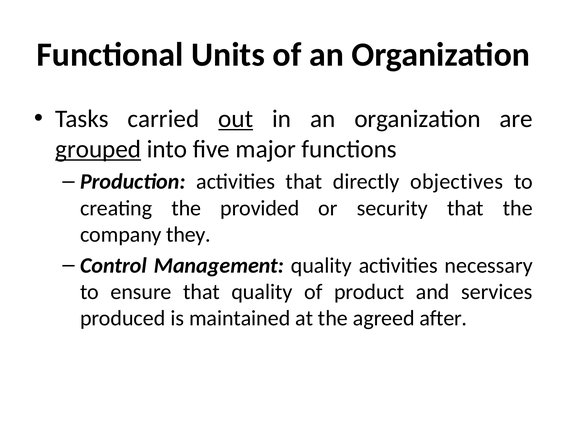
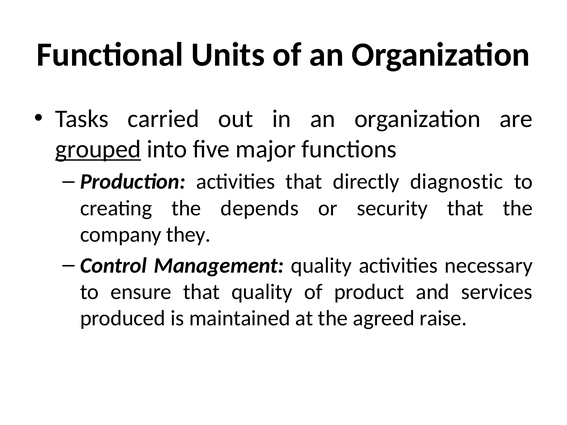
out underline: present -> none (236, 119)
objectives: objectives -> diagnostic (457, 182)
provided: provided -> depends (260, 208)
after: after -> raise (443, 319)
